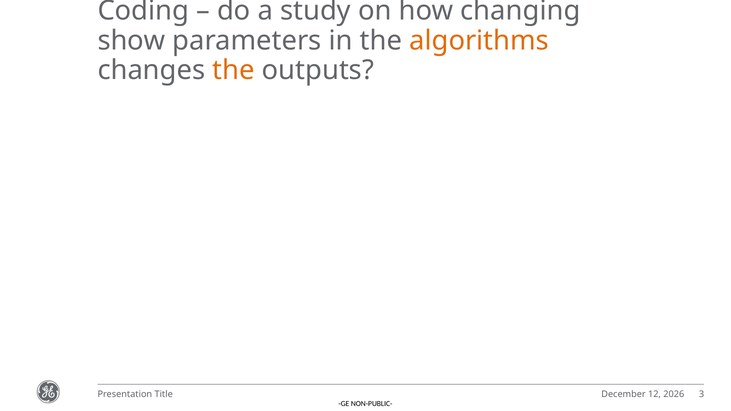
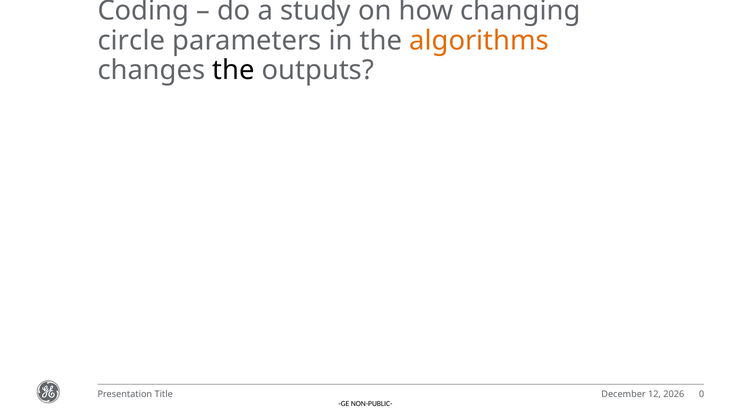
show: show -> circle (131, 41)
the colour: orange -> black (234, 70)
3: 3 -> 0 (702, 394)
